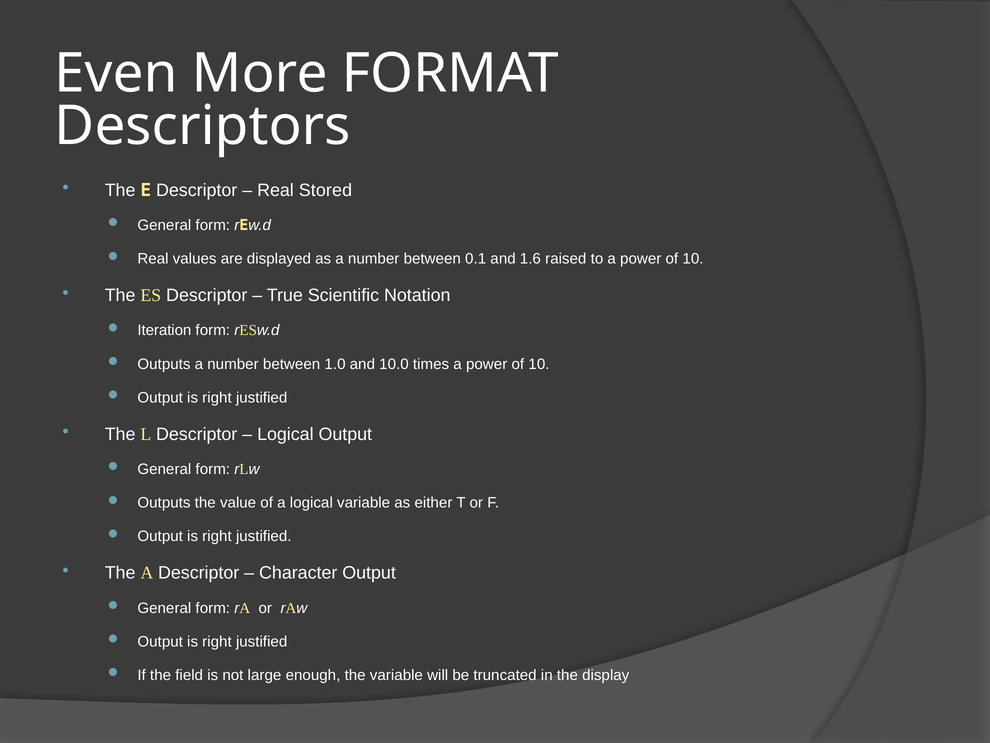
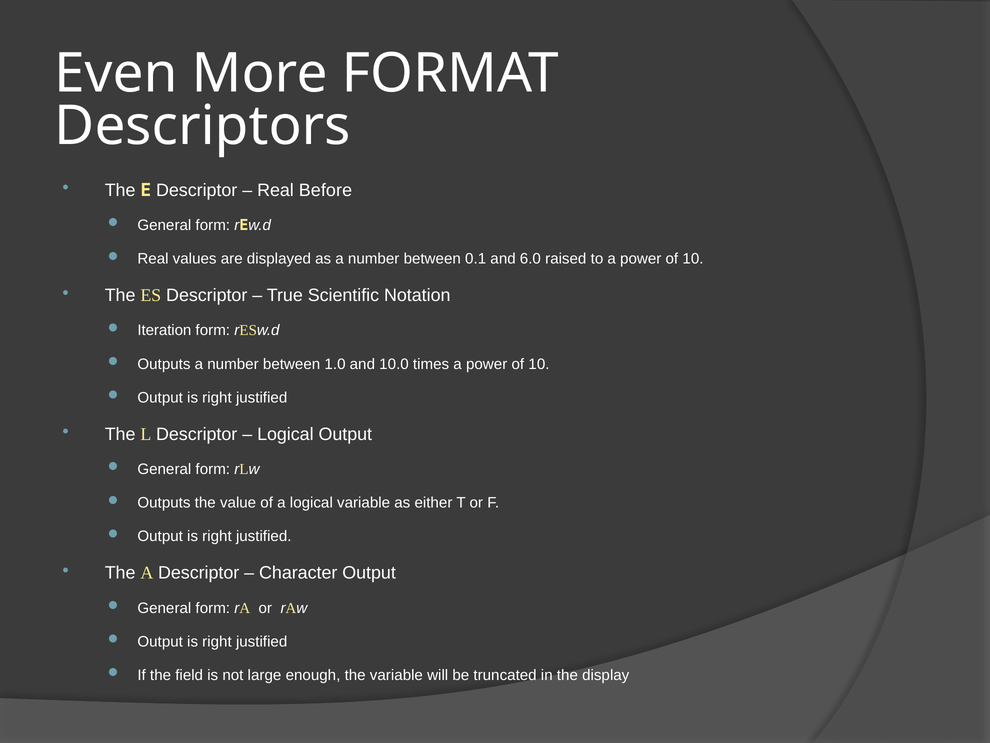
Stored: Stored -> Before (325, 190)
1.6: 1.6 -> 6.0 (530, 259)
